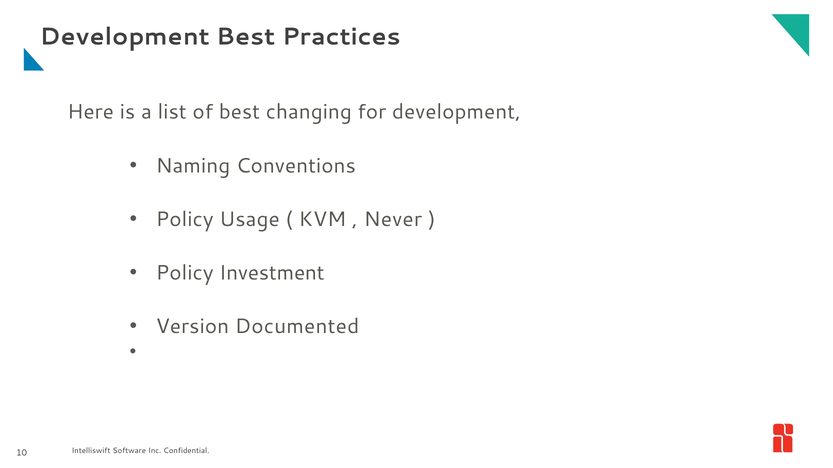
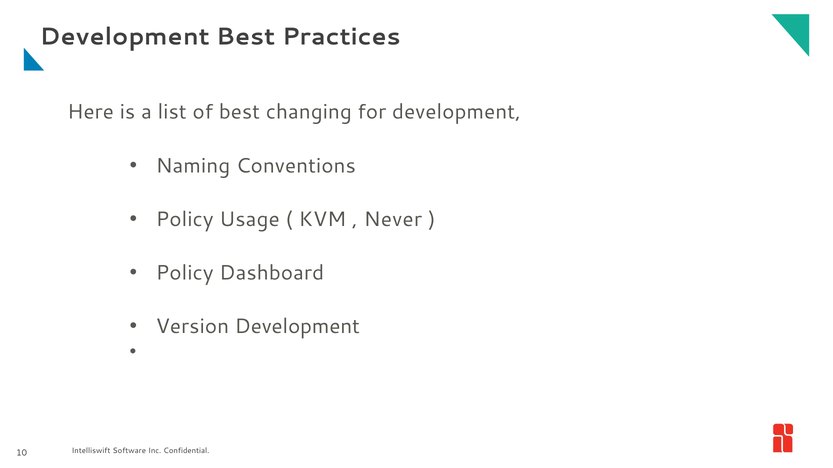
Investment: Investment -> Dashboard (272, 273)
Version Documented: Documented -> Development (297, 327)
